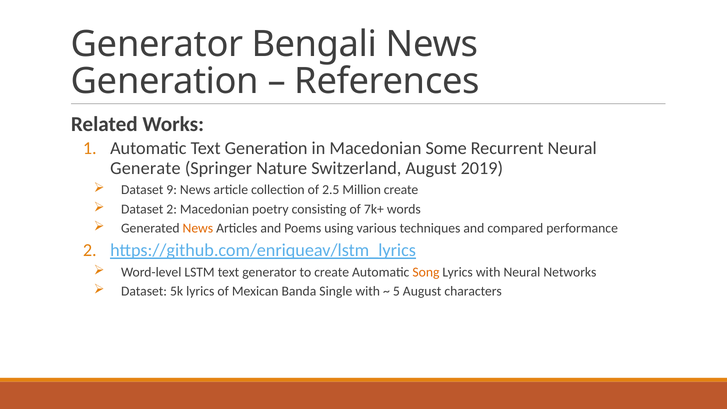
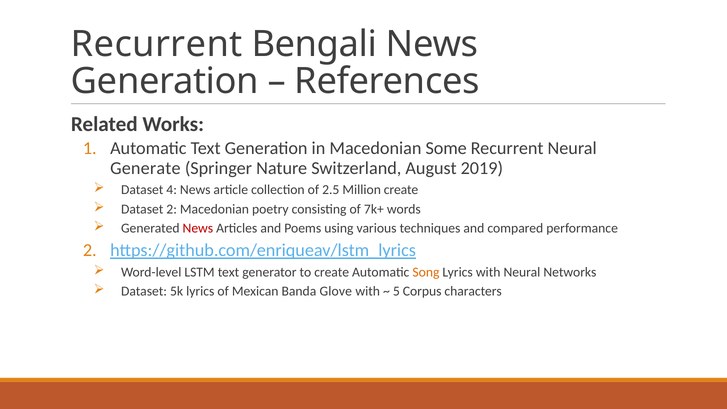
Generator: Generator -> Recurrent (157, 44)
9: 9 -> 4 (172, 190)
News colour: orange -> red (198, 228)
Single: Single -> Glove (336, 291)
5 August: August -> Corpus (422, 291)
